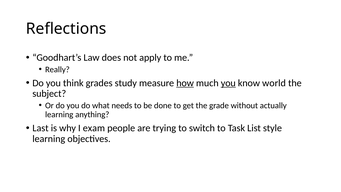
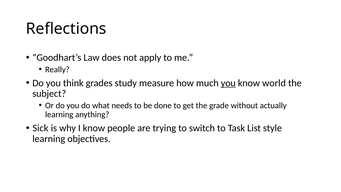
how underline: present -> none (185, 83)
Last: Last -> Sick (40, 128)
I exam: exam -> know (94, 128)
